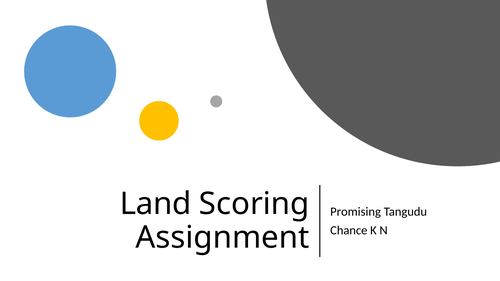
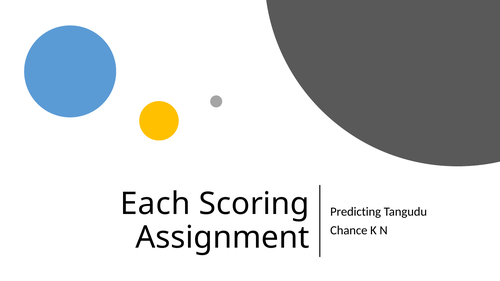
Land: Land -> Each (155, 204)
Promising: Promising -> Predicting (356, 212)
